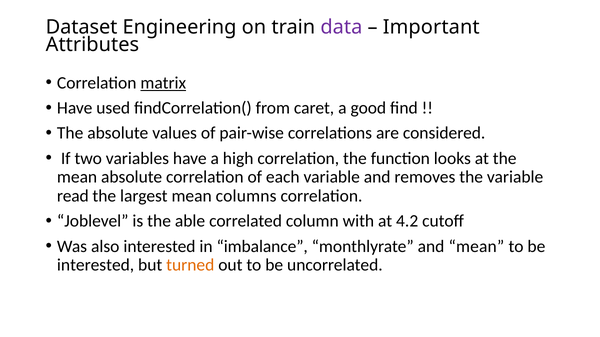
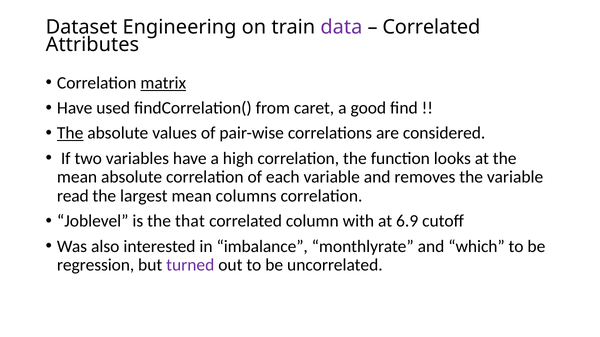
Important: Important -> Correlated (431, 27)
The underline: none -> present (70, 133)
able: able -> that (190, 221)
4.2: 4.2 -> 6.9 (407, 221)
and mean: mean -> which (477, 247)
interested: interested -> regression (96, 266)
turned colour: orange -> purple (190, 266)
